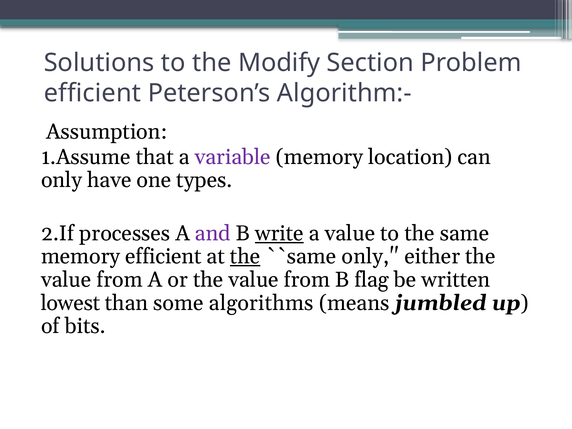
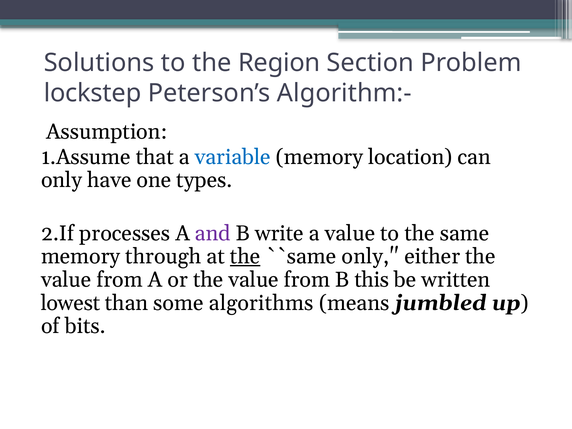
Modify: Modify -> Region (279, 63)
efficient: efficient -> lockstep (93, 93)
variable colour: purple -> blue (233, 157)
write underline: present -> none (279, 233)
memory efficient: efficient -> through (163, 257)
flag: flag -> this (372, 280)
